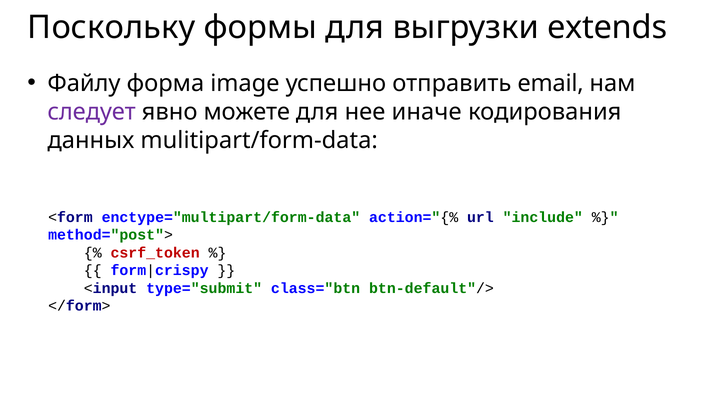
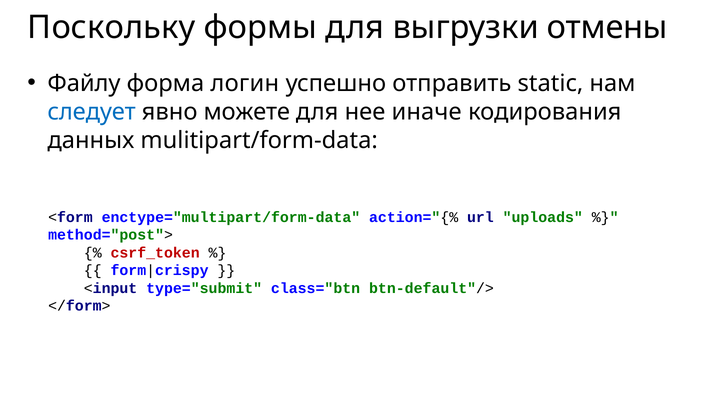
extends: extends -> отмены (607, 28)
image: image -> логин (245, 83)
email: email -> static (550, 83)
следует colour: purple -> blue (92, 112)
include: include -> uploads (543, 217)
